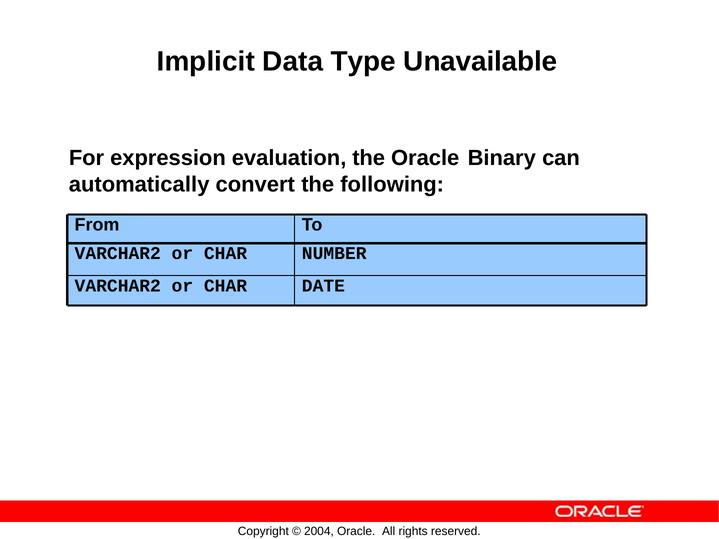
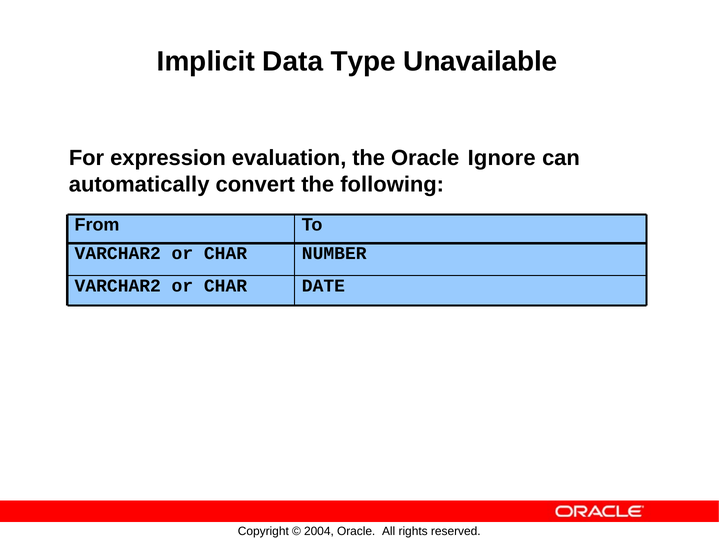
Binary: Binary -> Ignore (502, 158)
